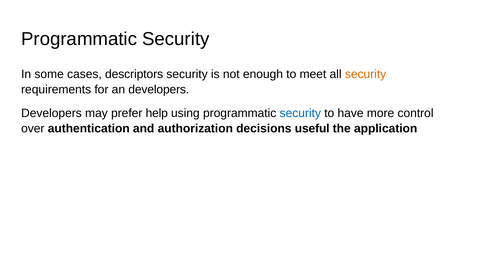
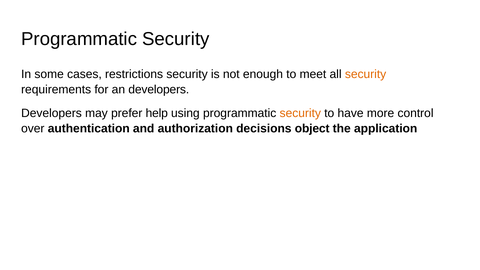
descriptors: descriptors -> restrictions (134, 74)
security colour: blue -> orange (300, 113)
useful: useful -> object (312, 129)
